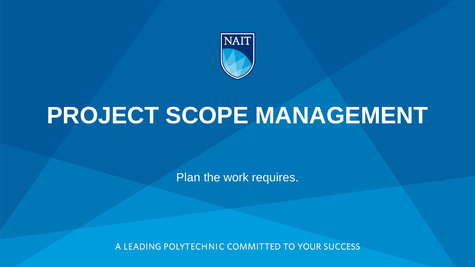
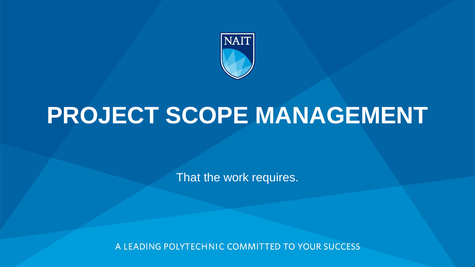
Plan: Plan -> That (188, 178)
